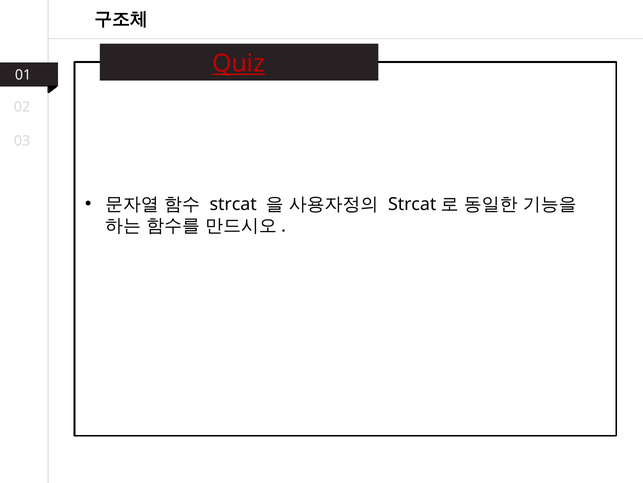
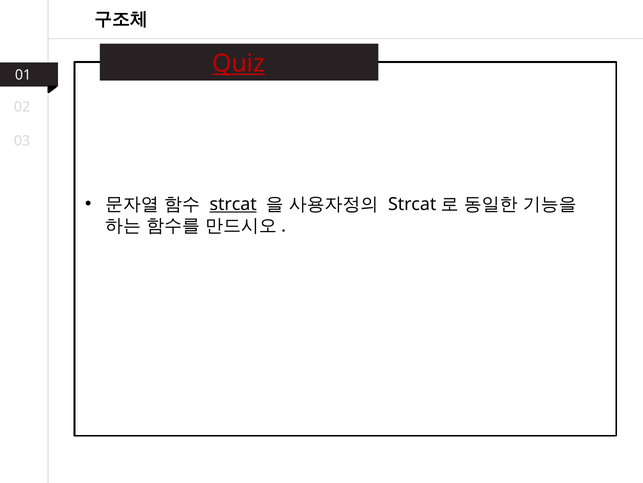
strcat underline: none -> present (233, 204)
